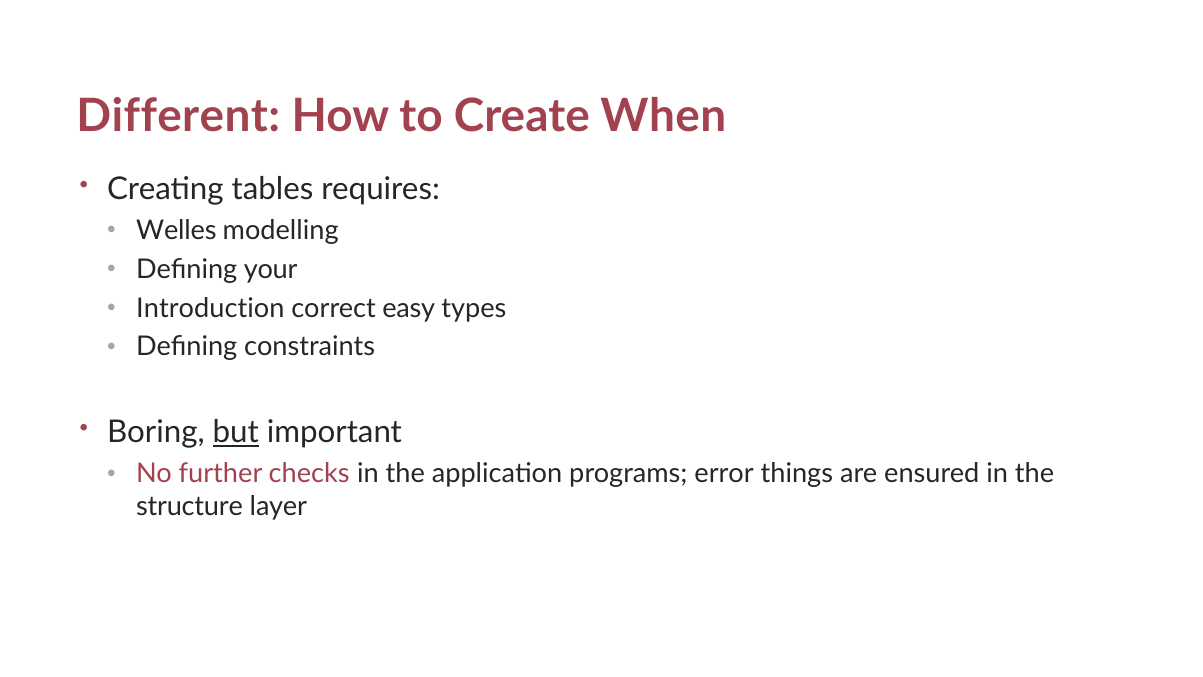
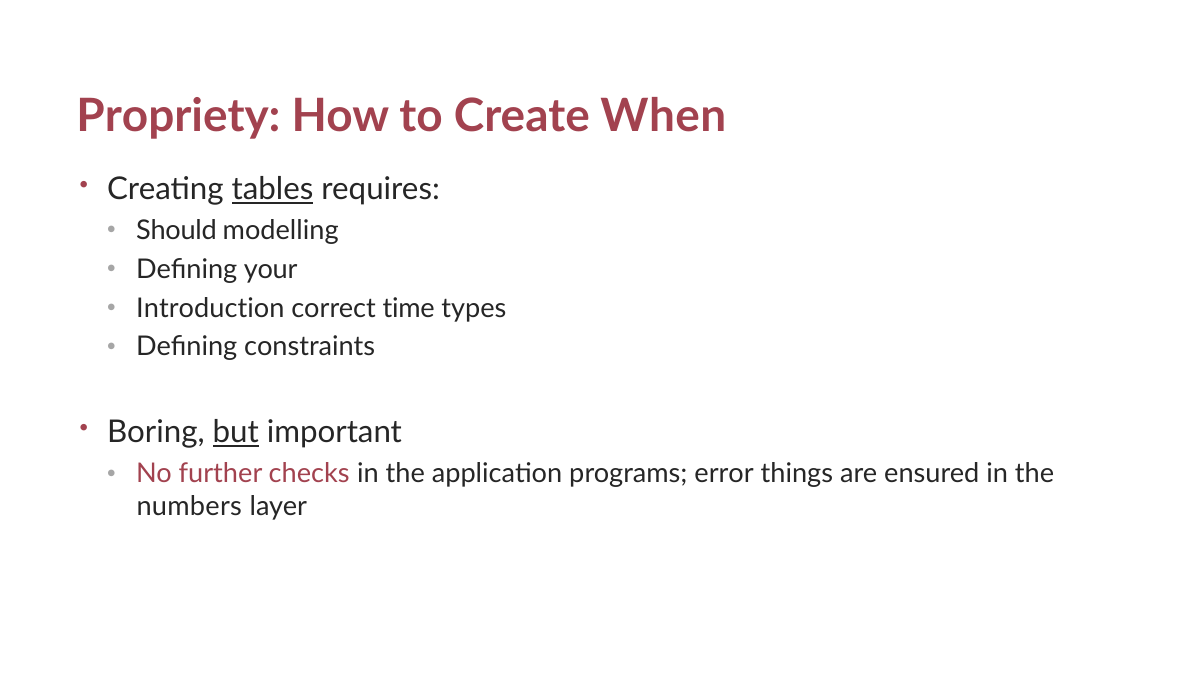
Different: Different -> Propriety (178, 116)
tables underline: none -> present (273, 189)
Welles: Welles -> Should (176, 230)
easy: easy -> time (409, 308)
structure: structure -> numbers (189, 506)
